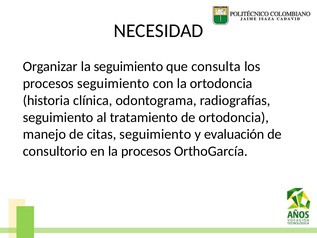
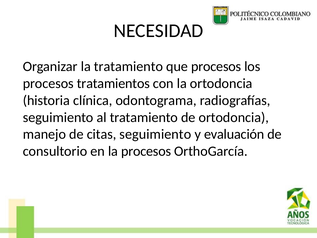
la seguimiento: seguimiento -> tratamiento (128, 67)
que consulta: consulta -> procesos (216, 67)
procesos seguimiento: seguimiento -> tratamientos (113, 83)
